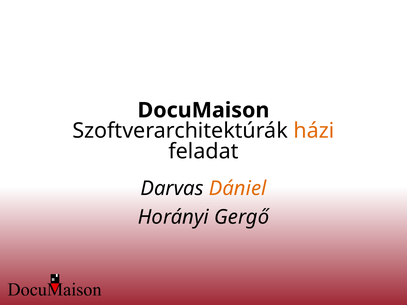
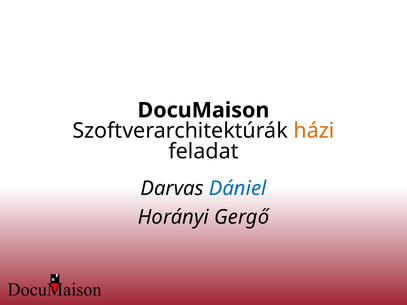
Dániel colour: orange -> blue (238, 189)
